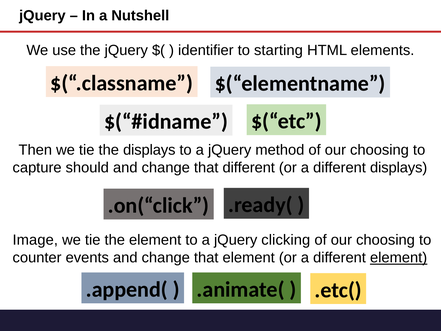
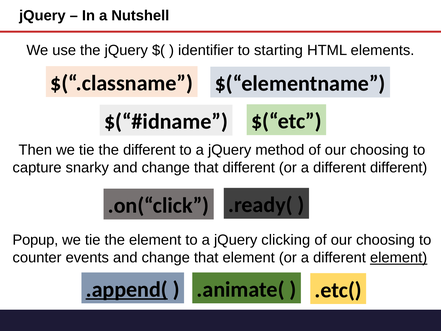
the displays: displays -> different (149, 150)
should: should -> snarky (87, 167)
different displays: displays -> different (399, 167)
Image: Image -> Popup (35, 240)
.append( underline: none -> present (127, 289)
